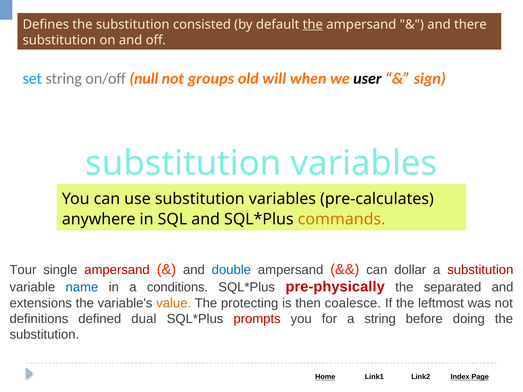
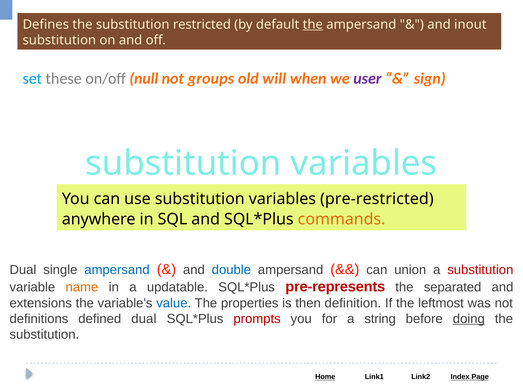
consisted: consisted -> restricted (202, 24)
there: there -> inout (470, 24)
set string: string -> these (64, 79)
user colour: black -> purple (367, 79)
pre-calculates: pre-calculates -> pre-restricted (377, 199)
Tour: Tour -> Dual (23, 270)
ampersand colour: red -> blue (117, 270)
dollar: dollar -> union (410, 270)
name colour: blue -> orange (82, 287)
conditions: conditions -> updatable (177, 287)
pre-physically: pre-physically -> pre-represents (335, 287)
value colour: orange -> blue (174, 303)
protecting: protecting -> properties (250, 303)
coalesce: coalesce -> definition (353, 303)
doing underline: none -> present (469, 319)
